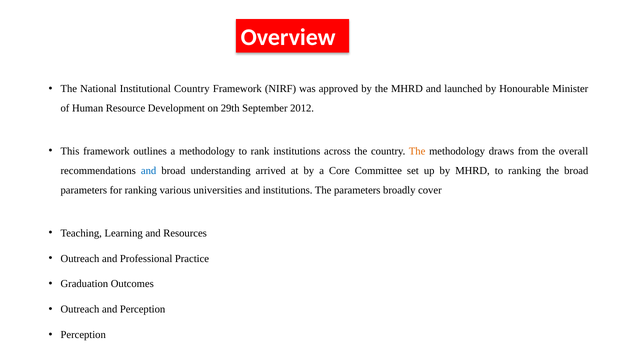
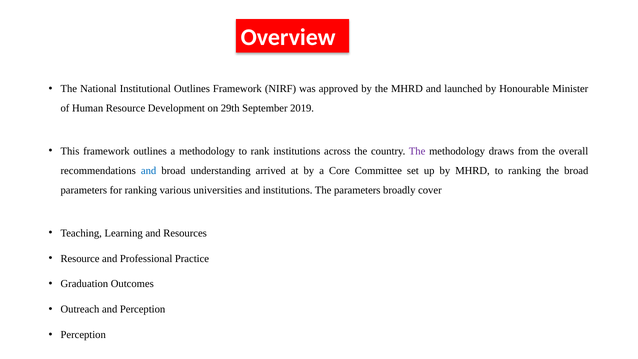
Institutional Country: Country -> Outlines (192, 89)
2012: 2012 -> 2019 (302, 108)
The colour: orange -> purple (417, 151)
Outreach: Outreach -> Resource (80, 258)
